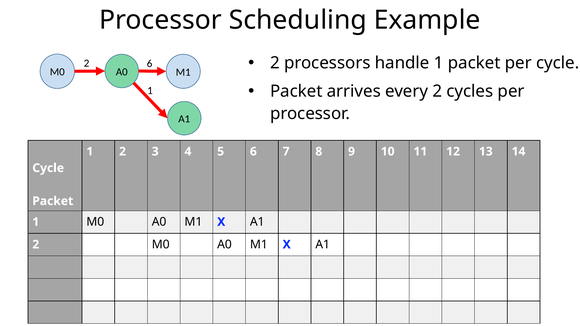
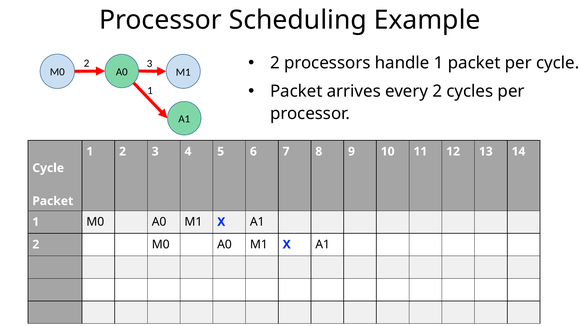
6: 6 -> 3 (150, 64)
